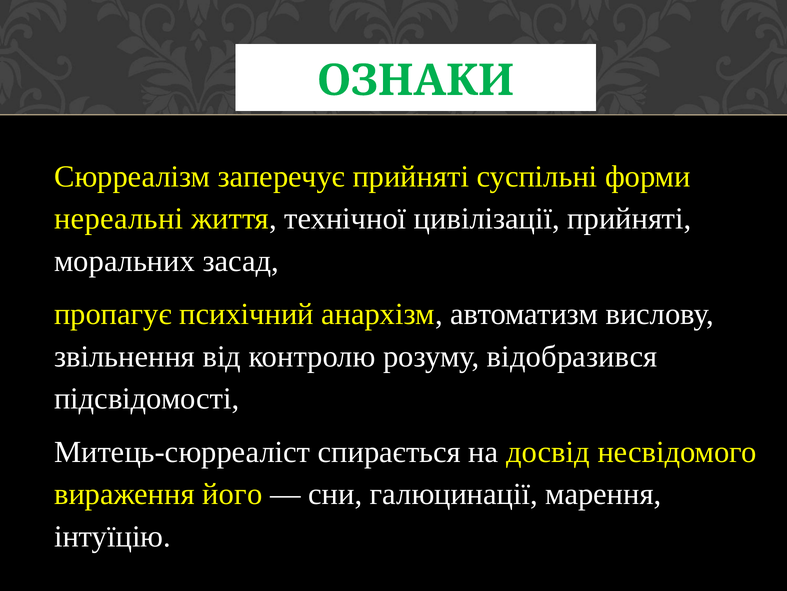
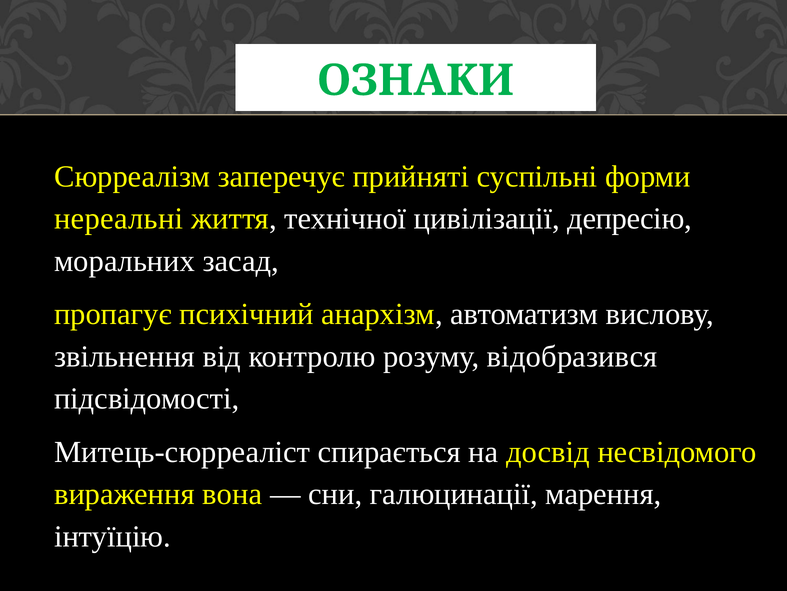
цивілізації прийняті: прийняті -> депресію (630, 218)
його: його -> вона (232, 494)
